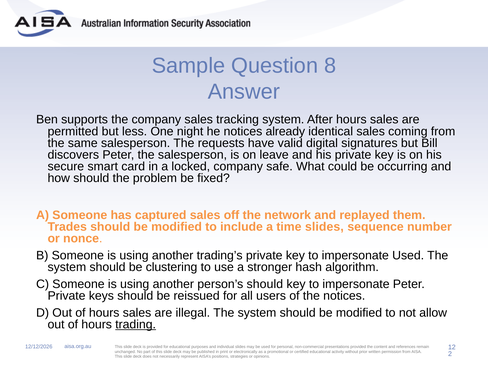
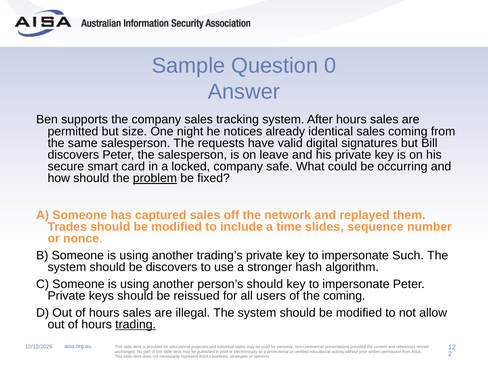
8: 8 -> 0 (330, 66)
less: less -> size (135, 131)
problem underline: none -> present (155, 178)
impersonate Used: Used -> Such (408, 255)
be clustering: clustering -> discovers (172, 267)
the notices: notices -> coming (344, 296)
